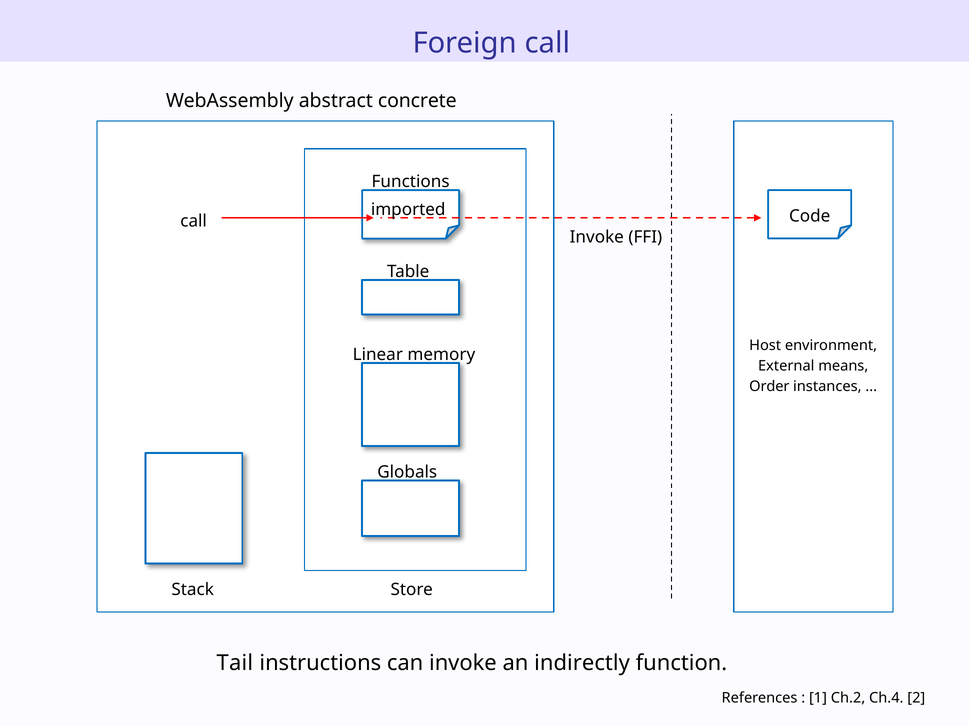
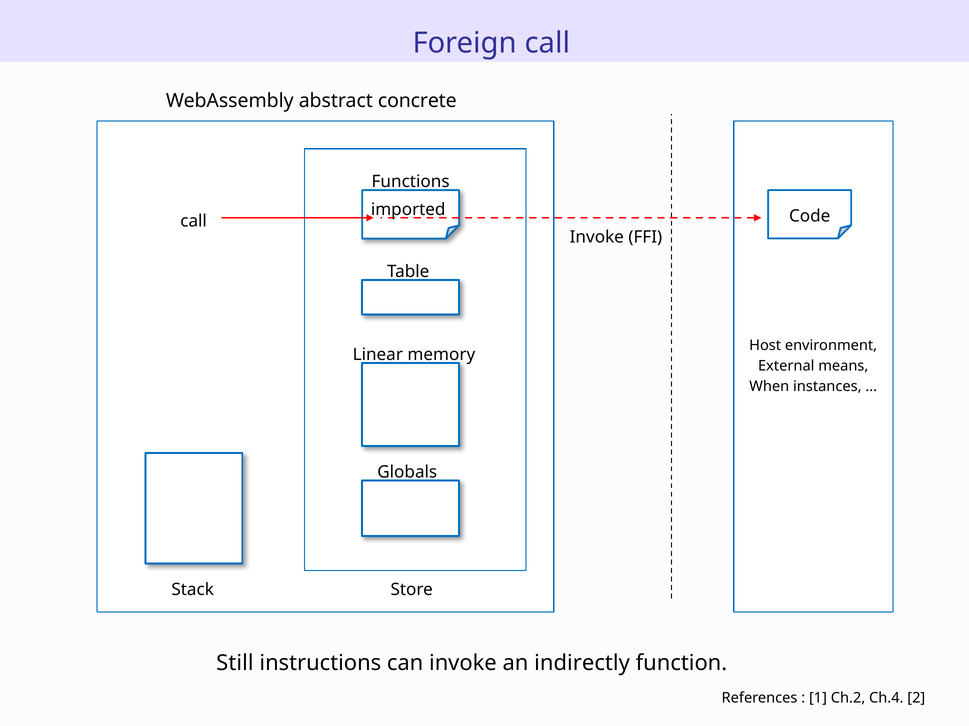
Order: Order -> When (769, 387)
Tail: Tail -> Still (235, 664)
